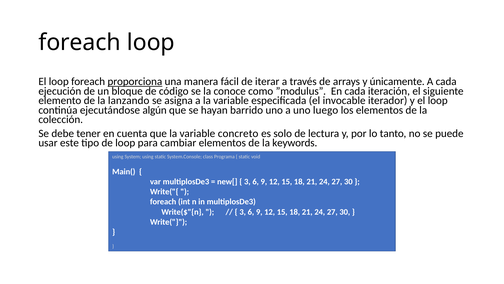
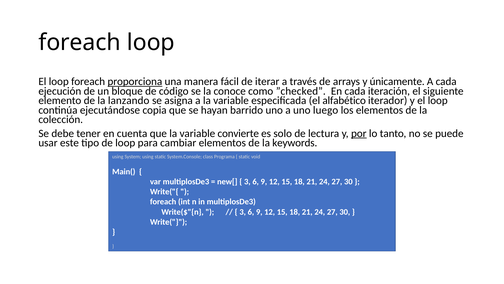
”modulus: ”modulus -> ”checked (301, 91)
invocable: invocable -> alfabético (344, 100)
algún: algún -> copia (155, 110)
concreto: concreto -> convierte (238, 133)
por underline: none -> present (359, 133)
